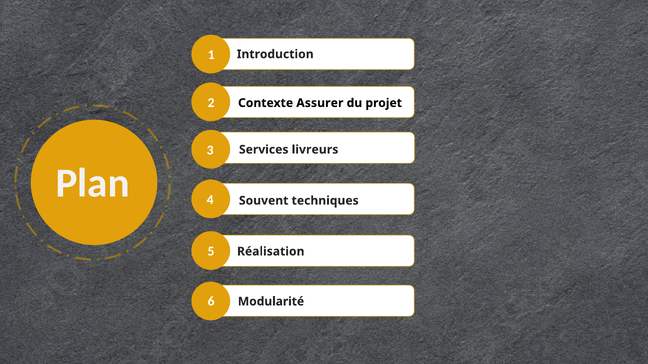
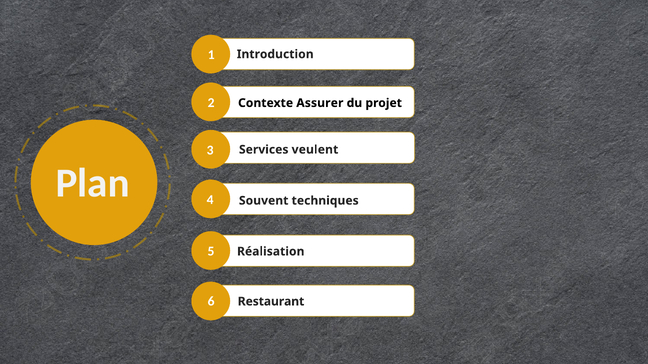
livreurs: livreurs -> veulent (315, 150)
Modularité: Modularité -> Restaurant (271, 302)
